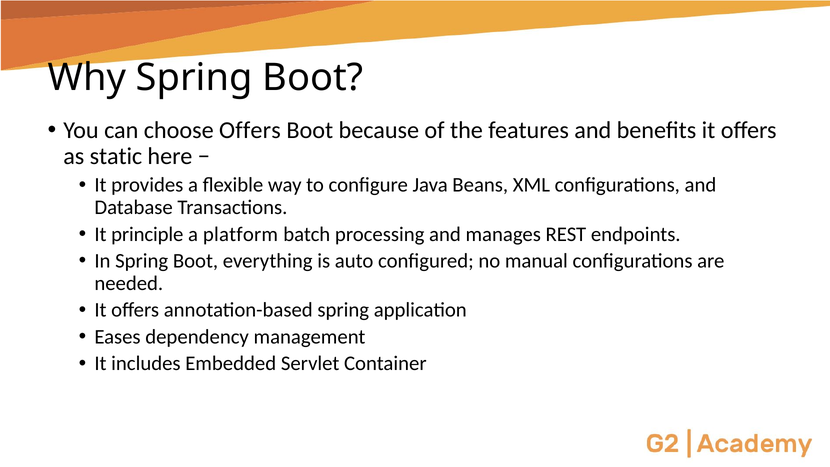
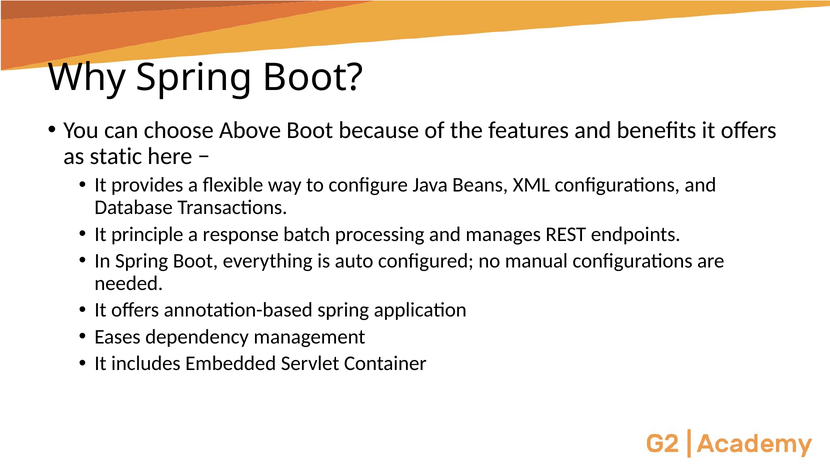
choose Offers: Offers -> Above (250, 130)
platform: platform -> response (241, 234)
